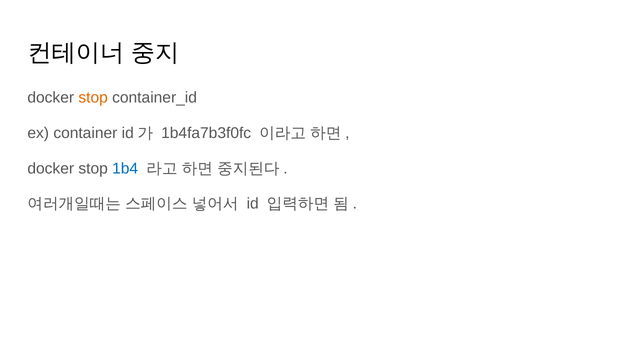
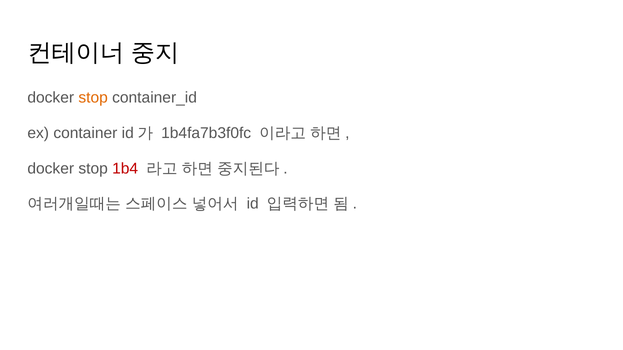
1b4 colour: blue -> red (125, 169)
